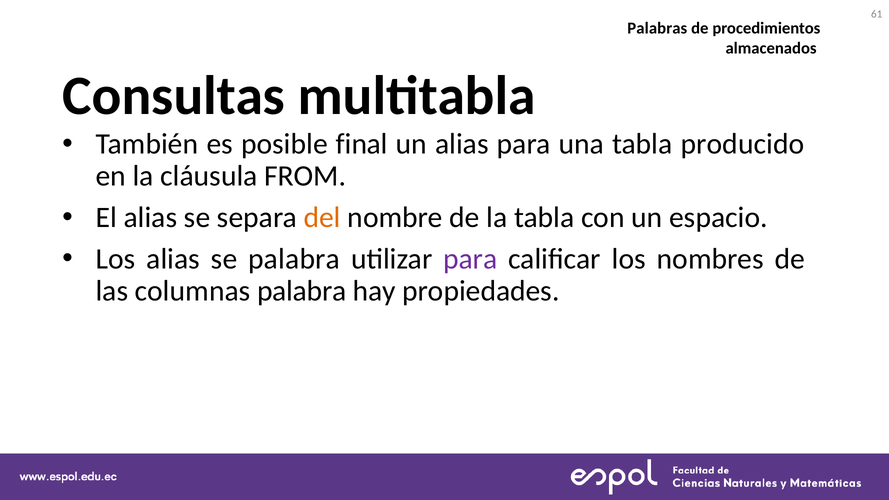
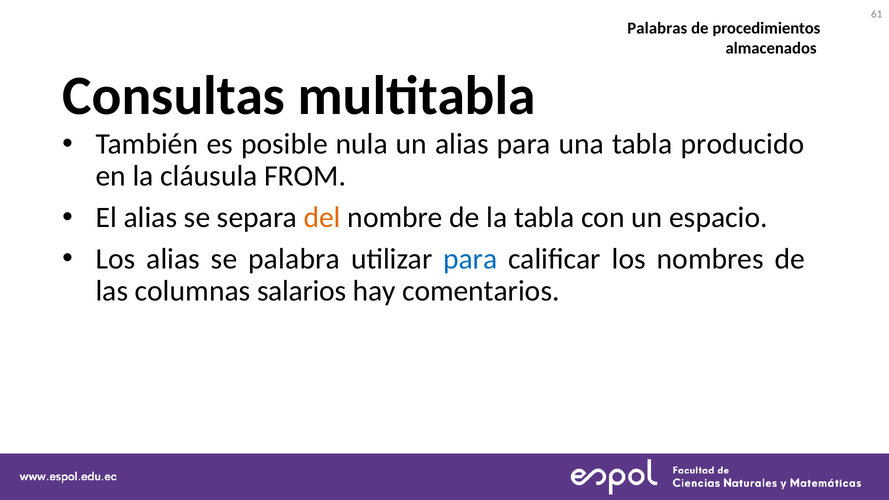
final: final -> nula (362, 144)
para colour: purple -> blue (470, 259)
columnas palabra: palabra -> salarios (302, 291)
propiedades: propiedades -> comentarios (481, 291)
